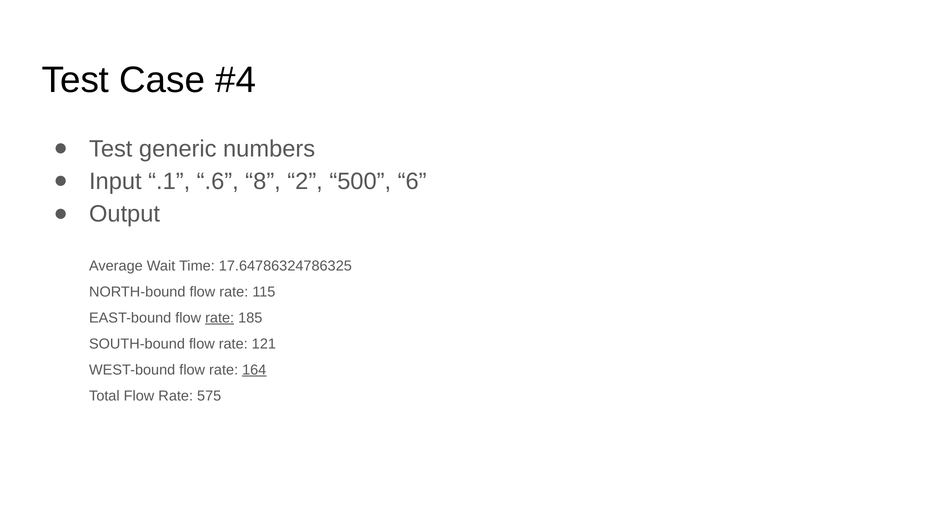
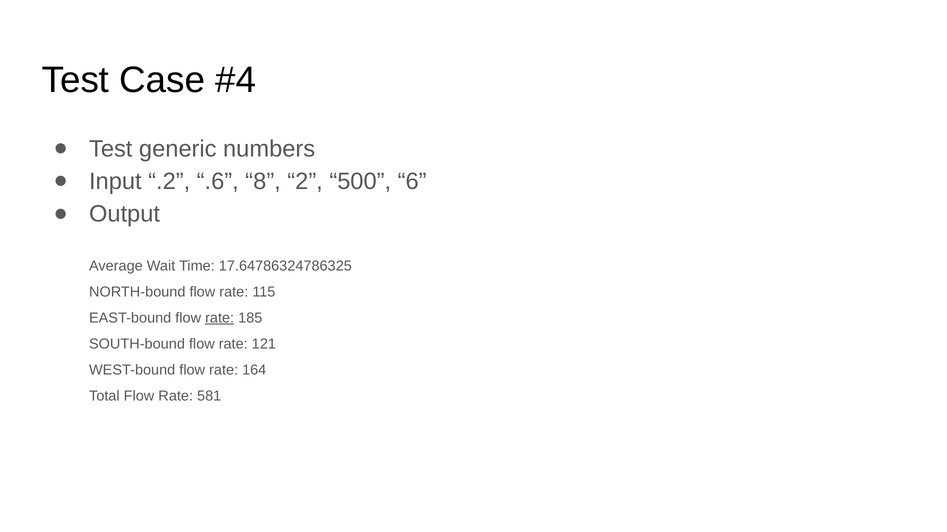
.1: .1 -> .2 (169, 182)
164 underline: present -> none (254, 370)
575: 575 -> 581 (209, 397)
